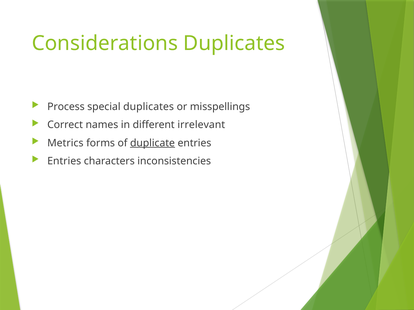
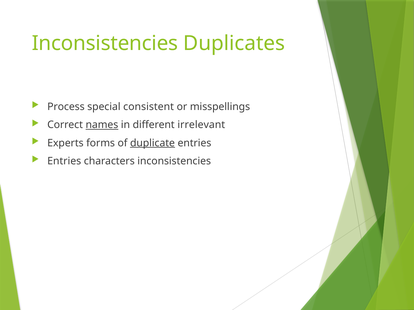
Considerations: Considerations -> Inconsistencies (105, 44)
special duplicates: duplicates -> consistent (149, 107)
names underline: none -> present (102, 125)
Metrics: Metrics -> Experts (65, 143)
